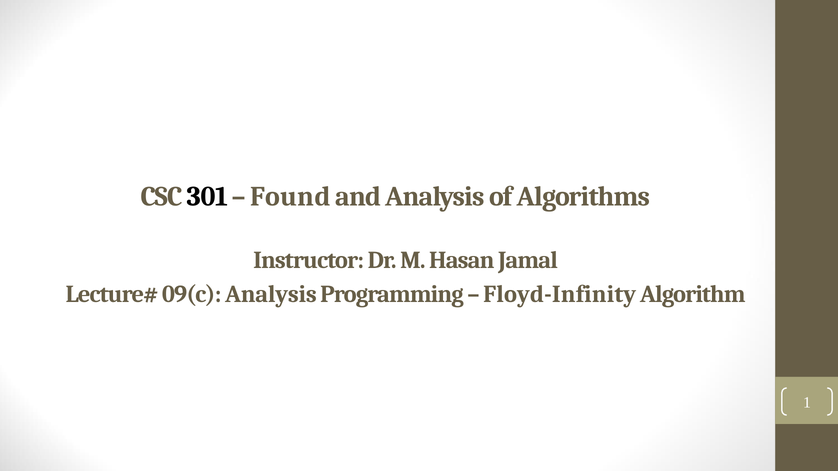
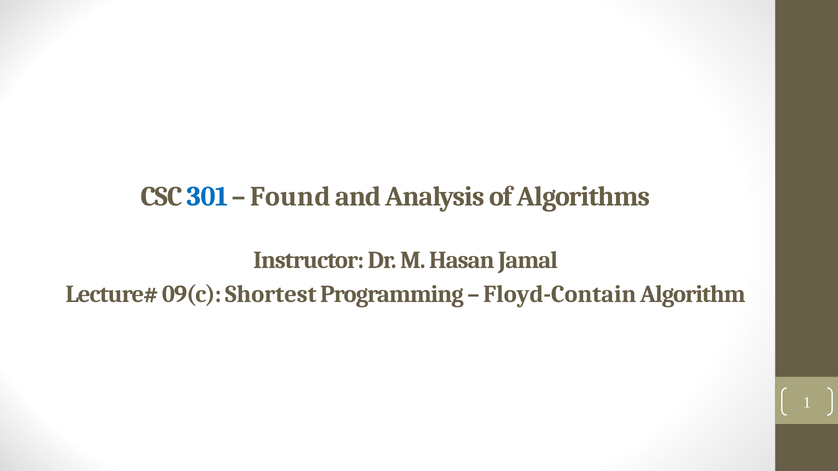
301 colour: black -> blue (207, 197)
09(c Analysis: Analysis -> Shortest (271, 294)
Floyd-Infinity: Floyd-Infinity -> Floyd-Contain (560, 294)
